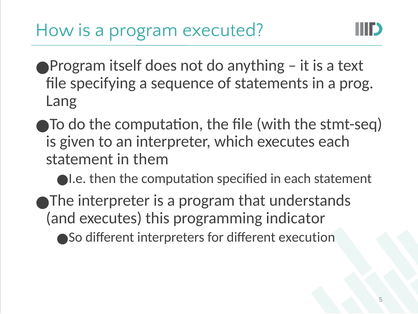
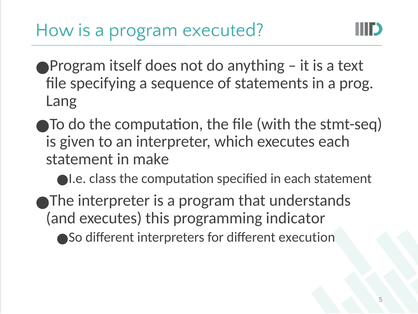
them: them -> make (151, 159)
then: then -> class (103, 178)
